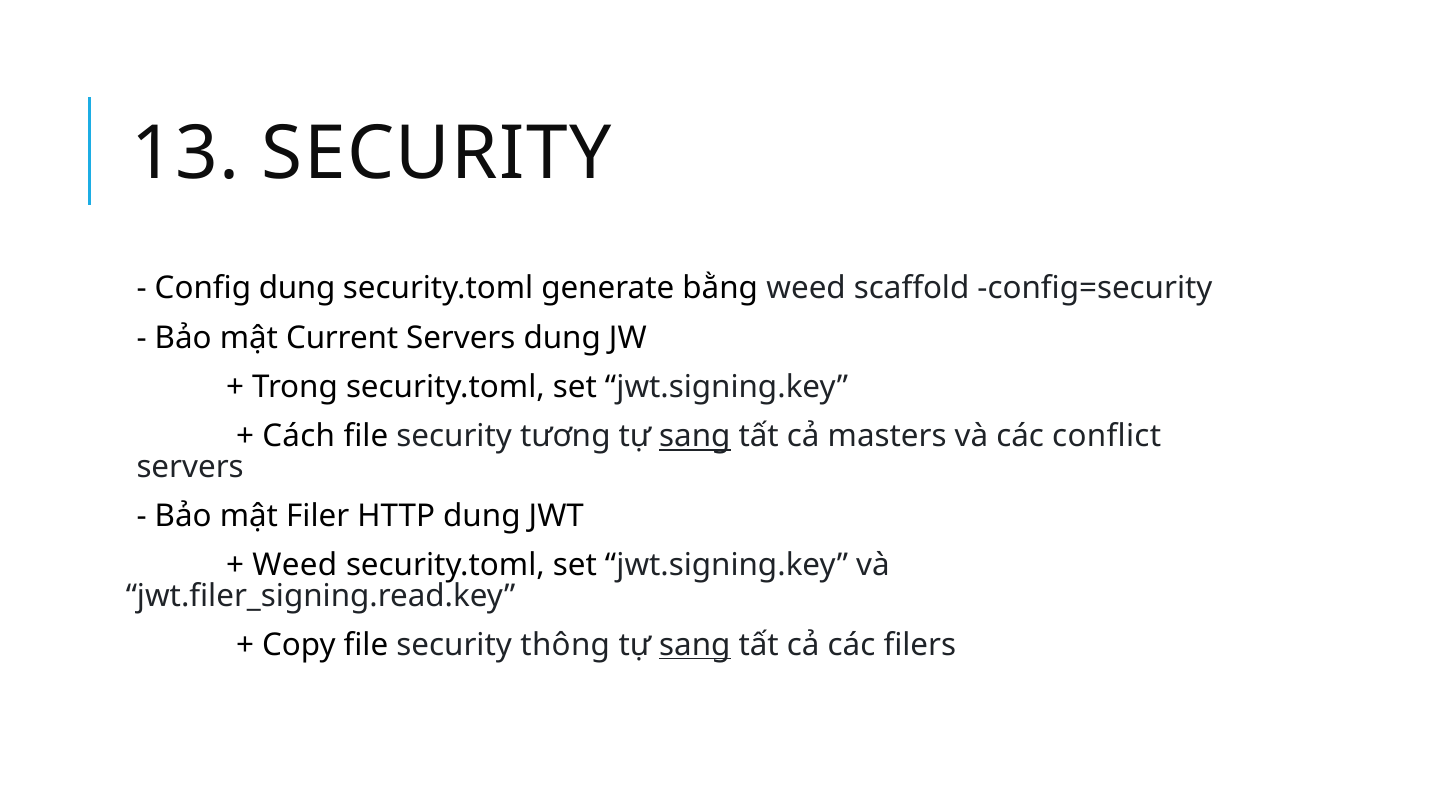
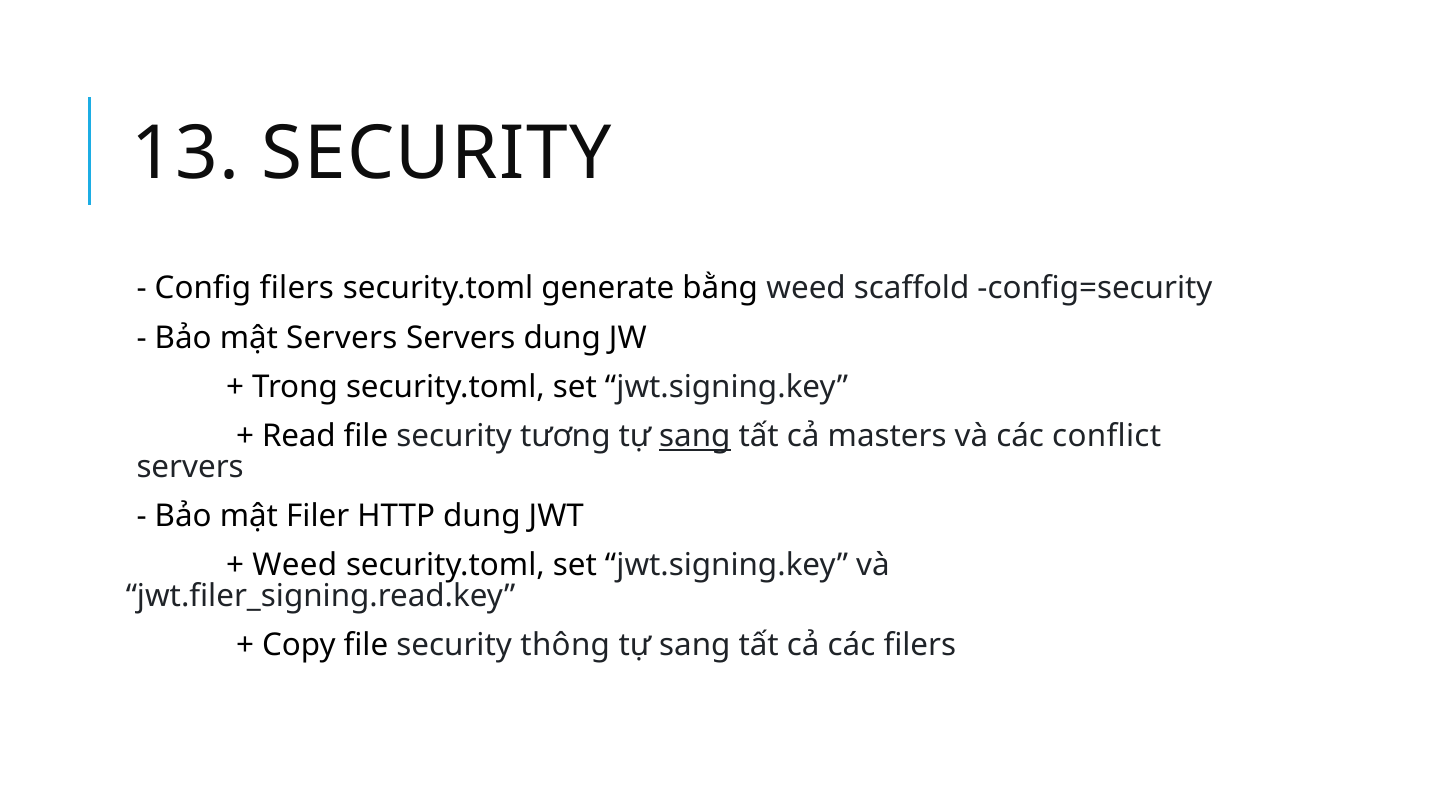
Config dung: dung -> filers (297, 288)
mật Current: Current -> Servers (342, 338)
Cách: Cách -> Read (299, 436)
sang underline: present -> none (695, 645)
